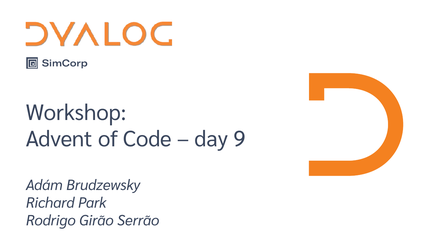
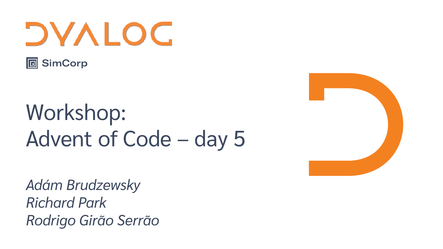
9: 9 -> 5 (240, 139)
